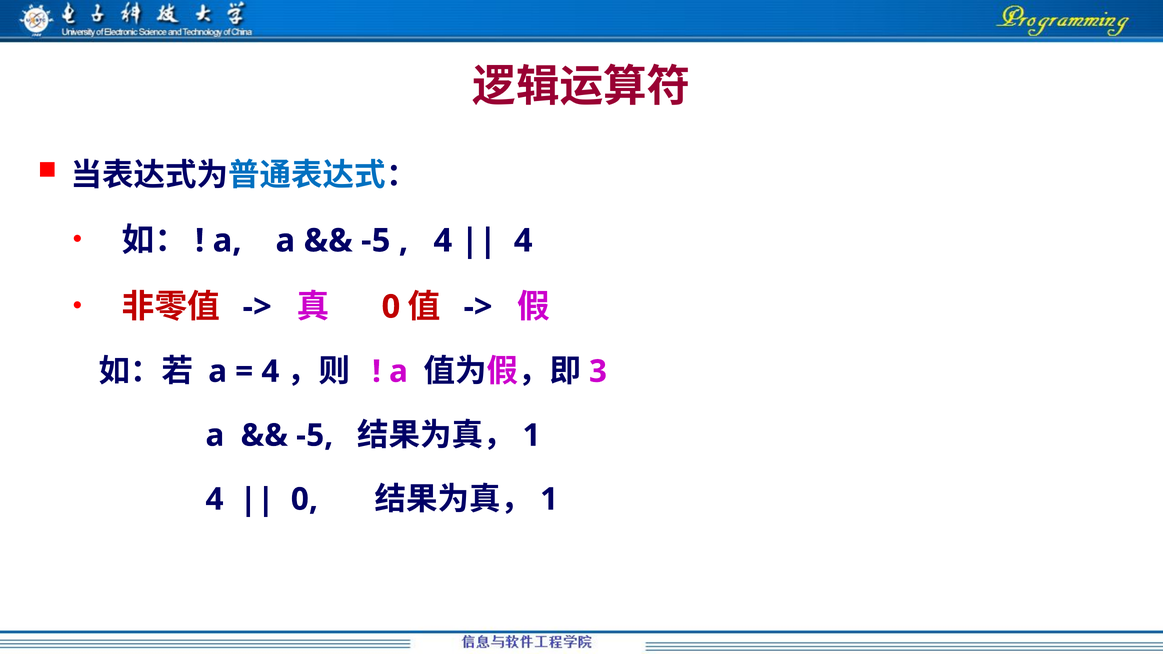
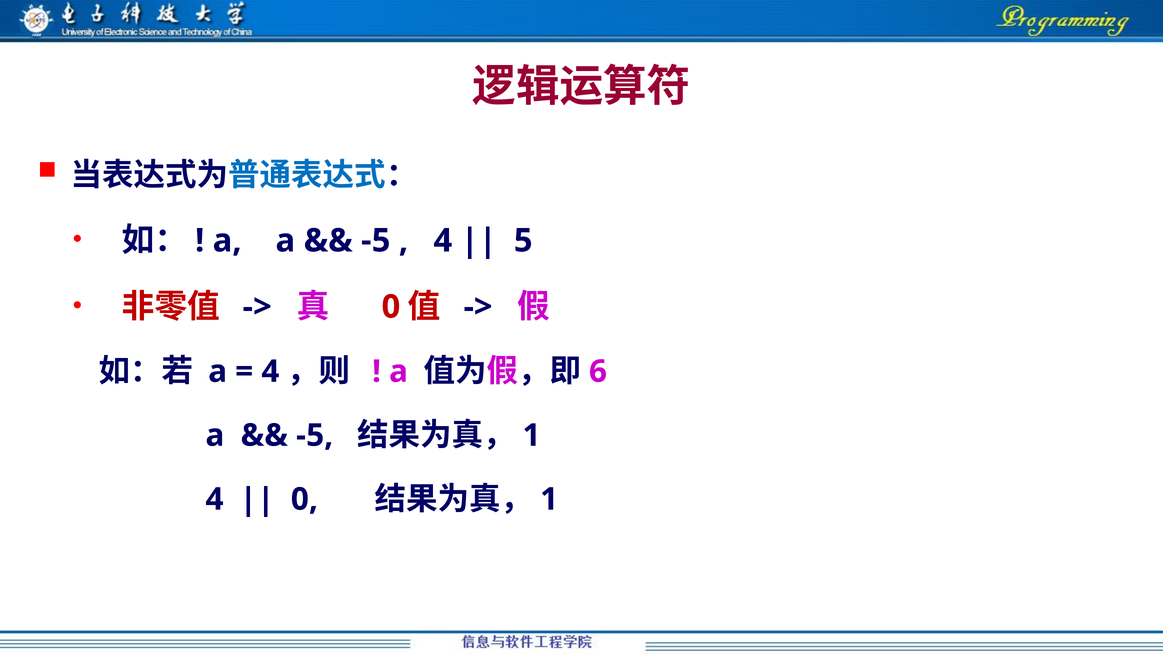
4: 4 -> 5 (523, 241)
3: 3 -> 6 (598, 372)
